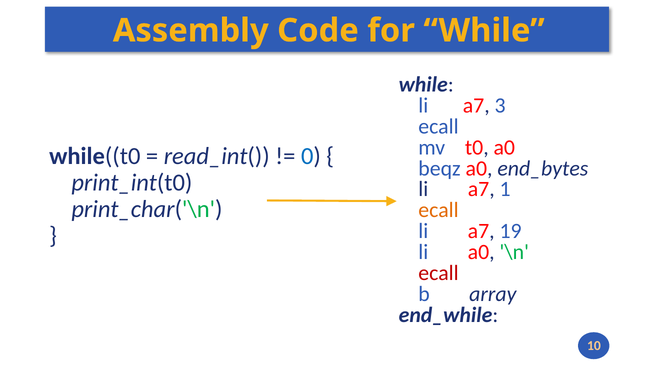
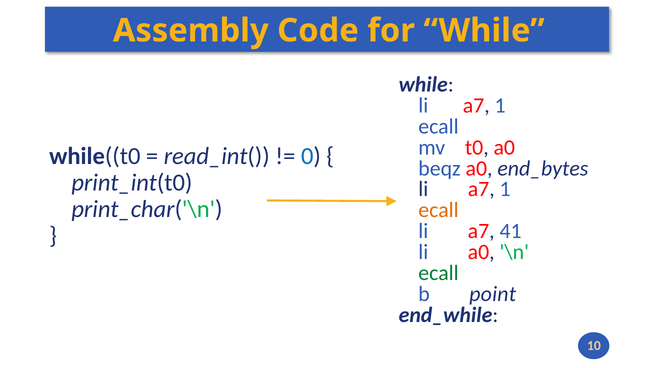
3: 3 -> 1 (500, 105)
19: 19 -> 41 (511, 231)
ecall colour: red -> green (439, 273)
array: array -> point (493, 294)
